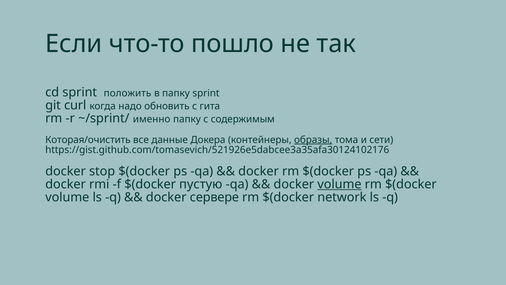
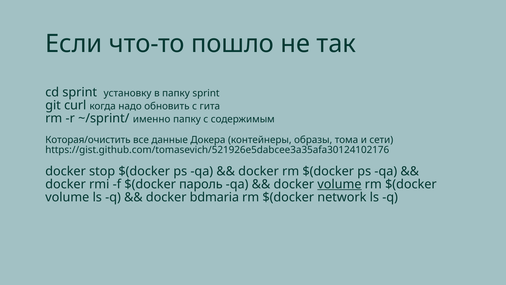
положить: положить -> установку (128, 93)
образы underline: present -> none (313, 140)
пустую: пустую -> пароль (201, 184)
сервере: сервере -> bdmaria (214, 197)
